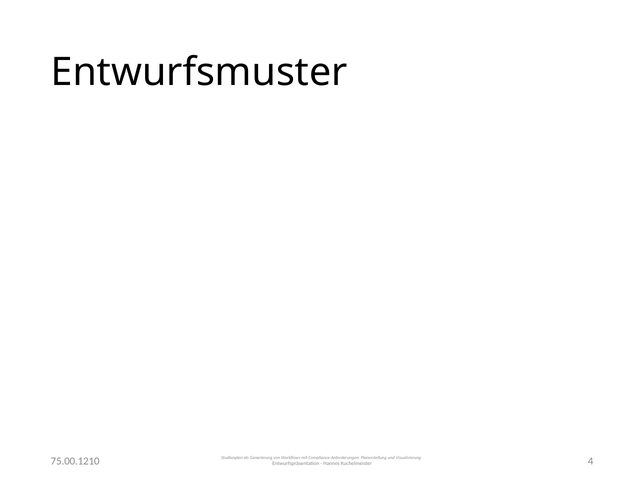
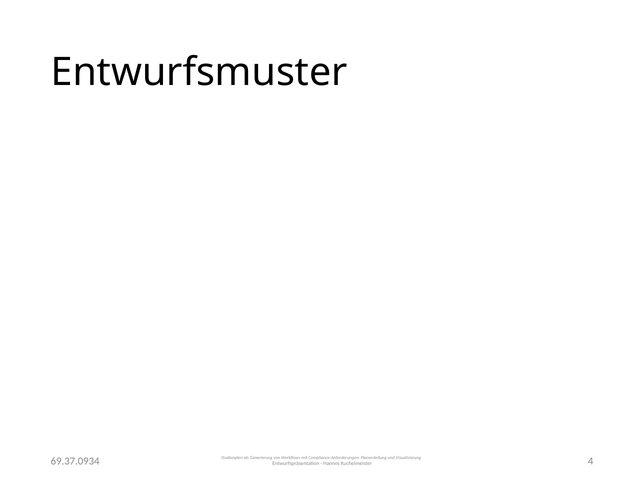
75.00.1210: 75.00.1210 -> 69.37.0934 (75, 461)
